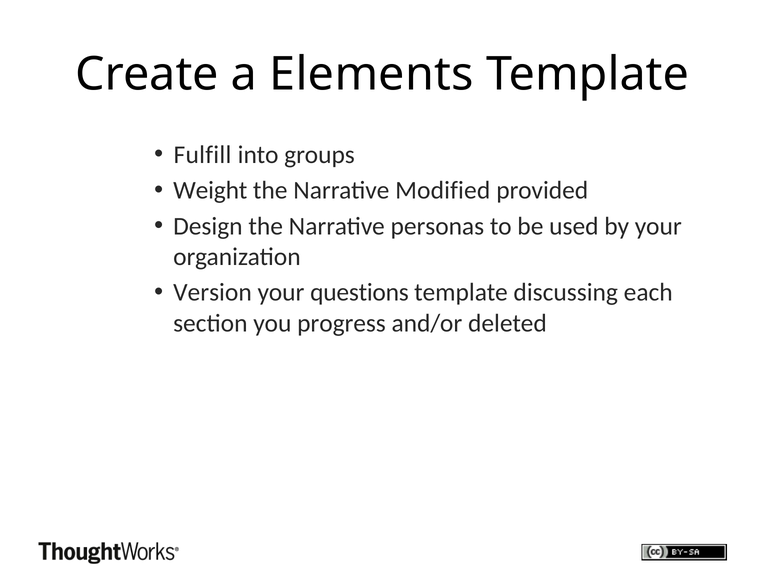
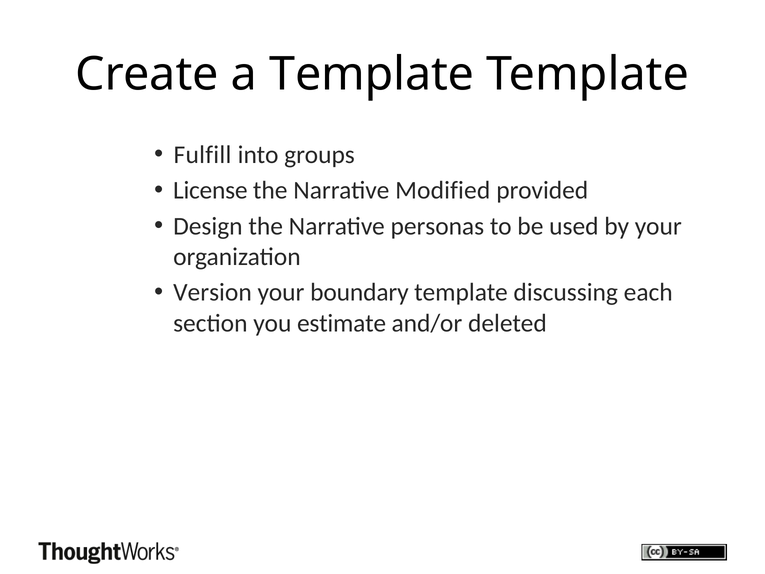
a Elements: Elements -> Template (372, 74)
Weight: Weight -> License (210, 190)
questions: questions -> boundary (359, 292)
progress: progress -> estimate (342, 323)
